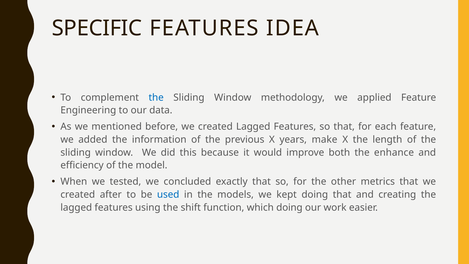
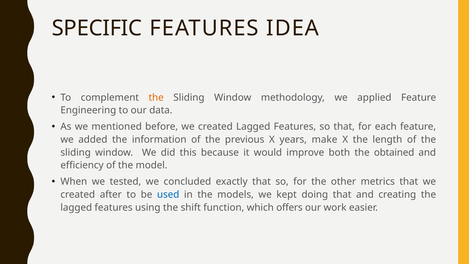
the colour: blue -> orange (156, 97)
enhance: enhance -> obtained (394, 152)
which doing: doing -> offers (289, 207)
